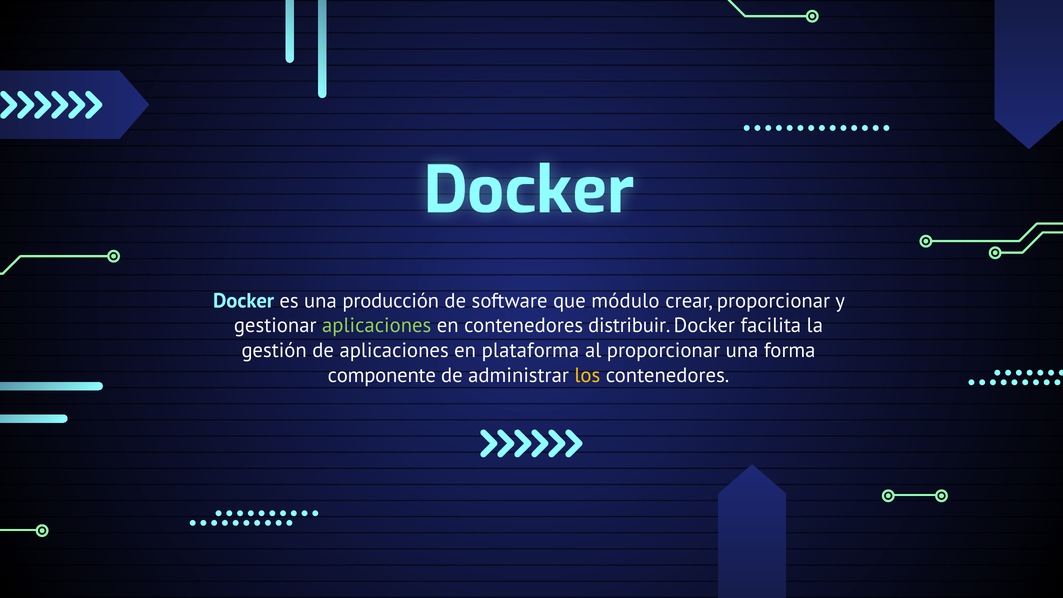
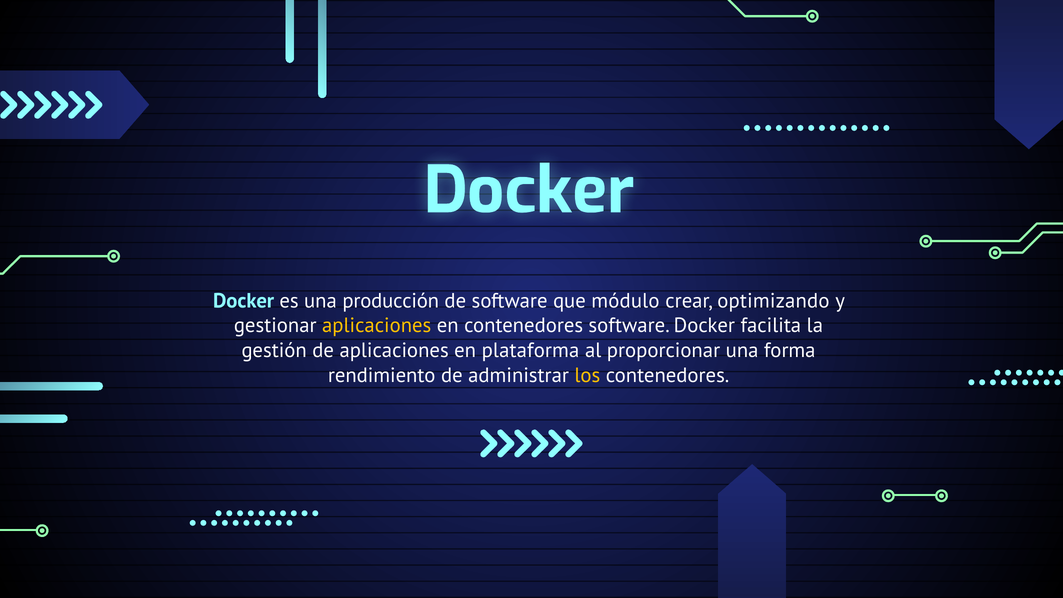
crear proporcionar: proporcionar -> optimizando (773, 301)
aplicaciones colour: light green -> yellow (377, 326)
contenedores distribuir: distribuir -> software (629, 326)
componente: componente -> rendimiento (382, 375)
